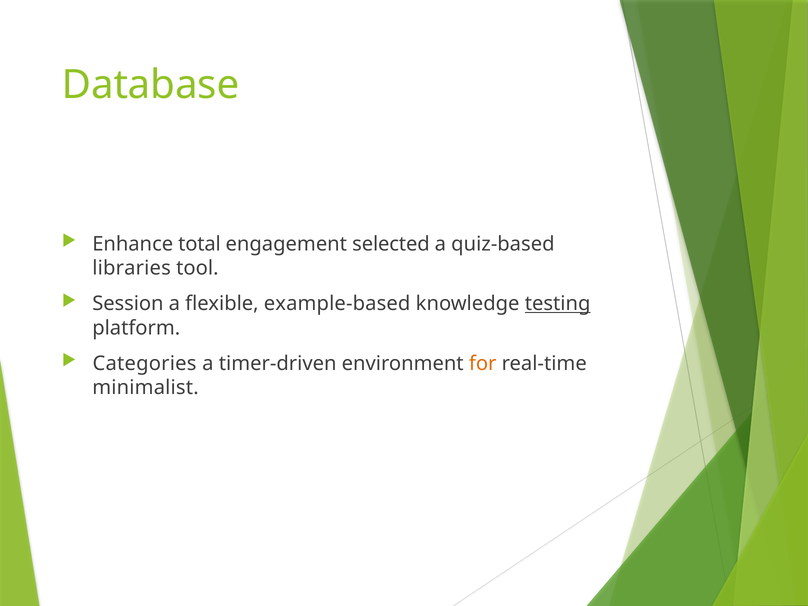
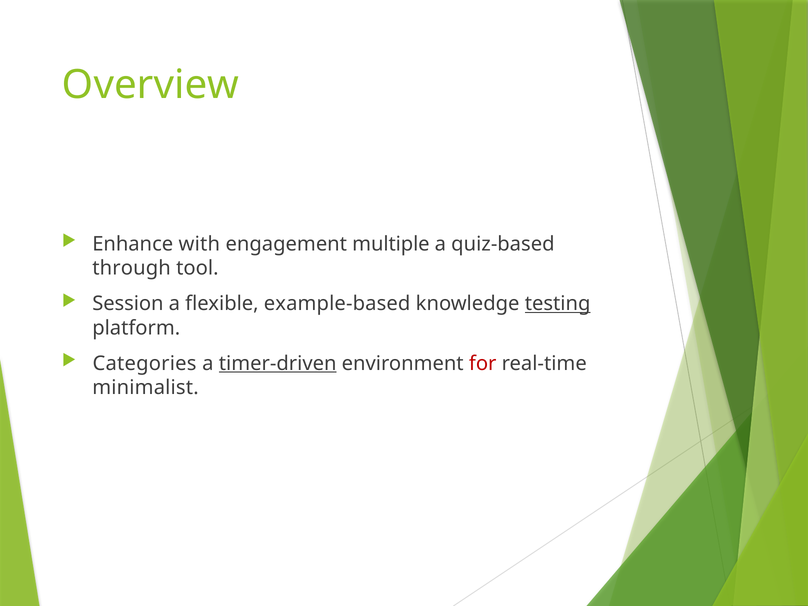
Database: Database -> Overview (151, 85)
total: total -> with (199, 244)
selected: selected -> multiple (391, 244)
libraries: libraries -> through (132, 268)
timer-driven underline: none -> present (278, 363)
for colour: orange -> red (483, 363)
